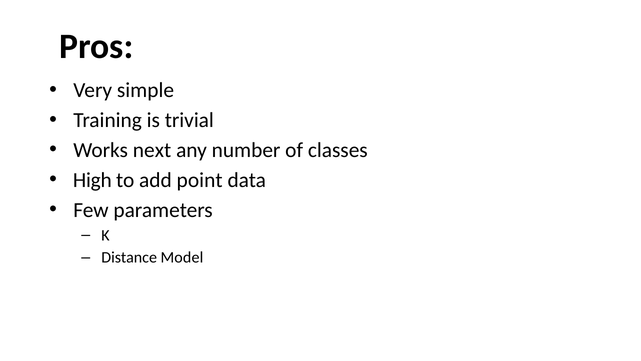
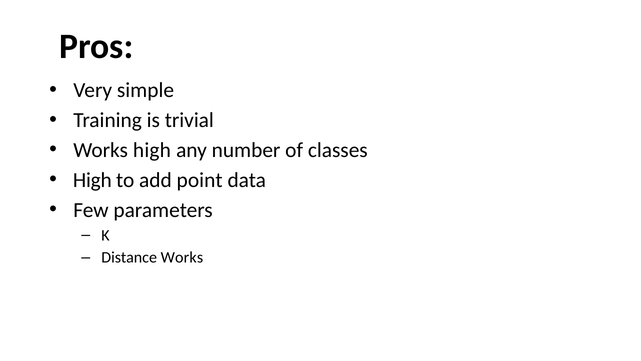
Works next: next -> high (152, 150)
Distance Model: Model -> Works (182, 257)
